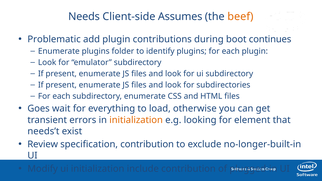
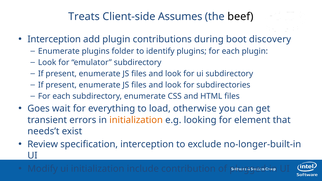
Needs: Needs -> Treats (84, 17)
beef colour: orange -> black (240, 17)
Problematic: Problematic -> Interception (54, 39)
continues: continues -> discovery (270, 39)
specification contribution: contribution -> interception (147, 144)
